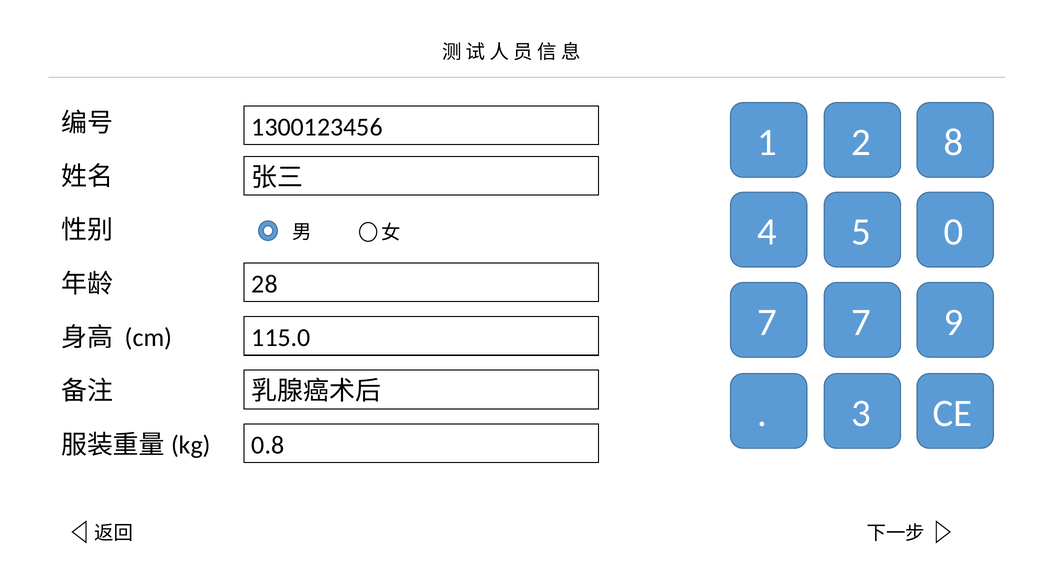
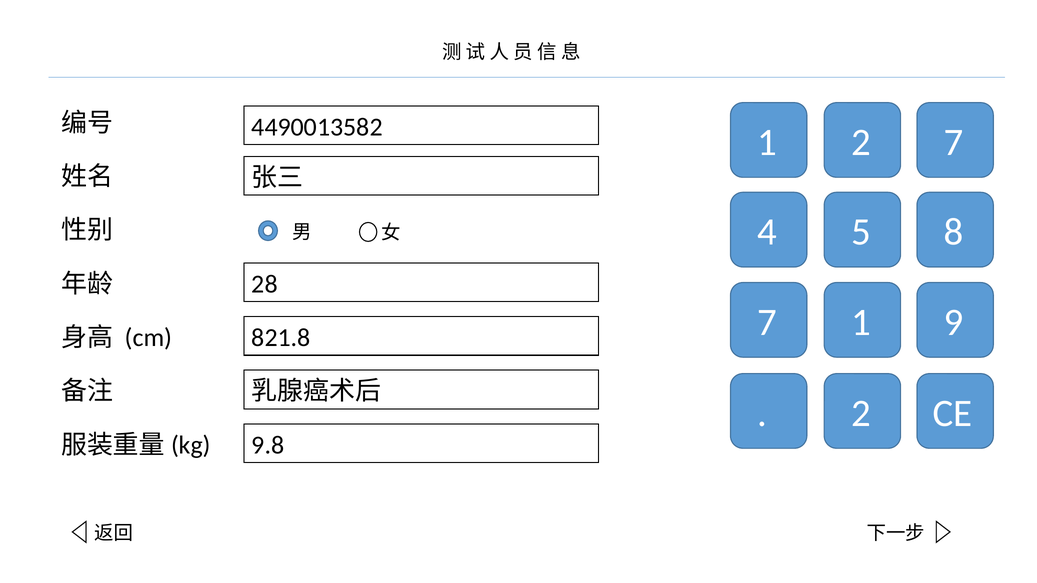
1300123456: 1300123456 -> 4490013582 (317, 127)
2 8: 8 -> 7 (954, 142)
0: 0 -> 8 (954, 232)
7 7: 7 -> 1 (861, 322)
115.0: 115.0 -> 821.8 (281, 338)
3: 3 -> 2 (861, 414)
0.8: 0.8 -> 9.8 (268, 445)
